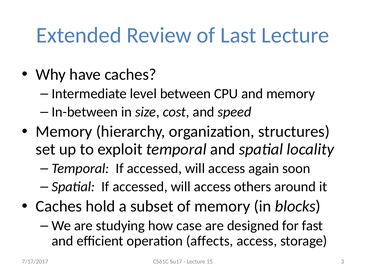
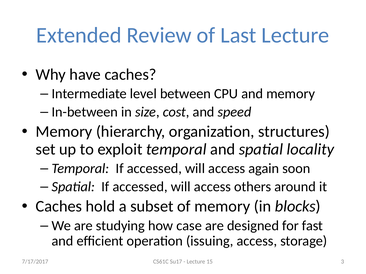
affects: affects -> issuing (210, 241)
